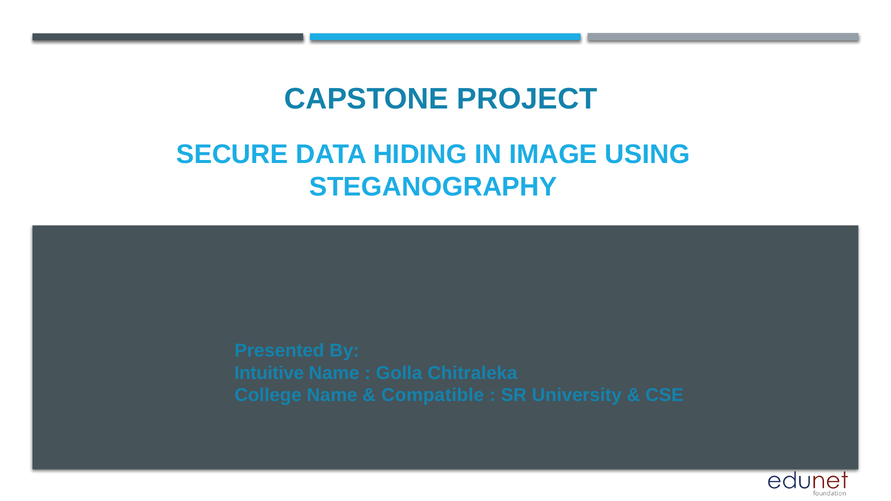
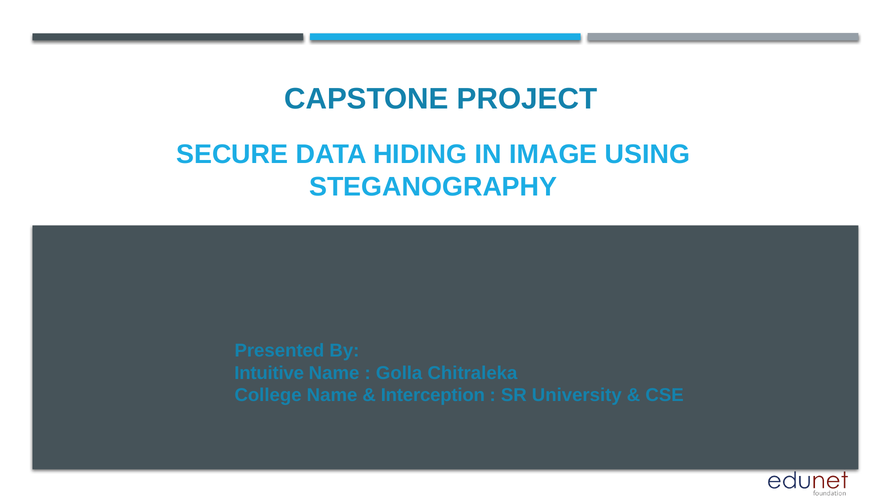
Compatible: Compatible -> Interception (433, 396)
